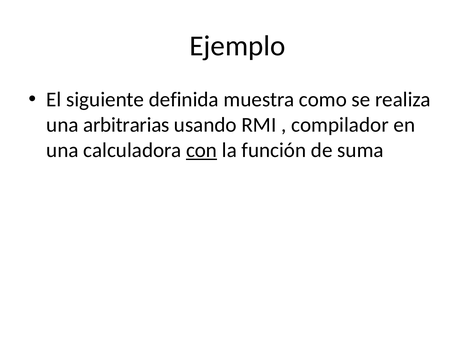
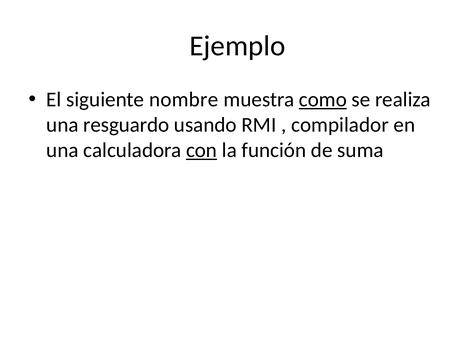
definida: definida -> nombre (184, 100)
como underline: none -> present (323, 100)
arbitrarias: arbitrarias -> resguardo (126, 125)
